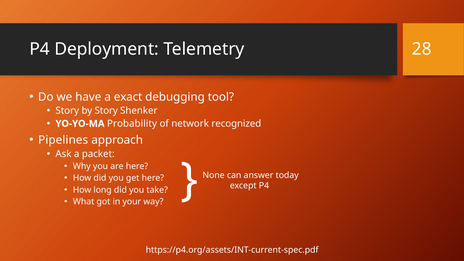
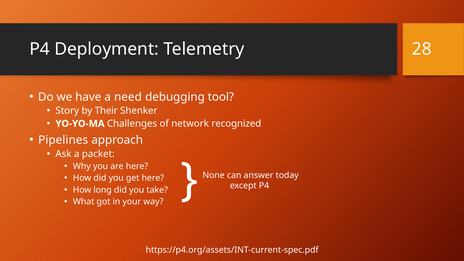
exact: exact -> need (128, 97)
by Story: Story -> Their (106, 111)
Probability: Probability -> Challenges (132, 124)
